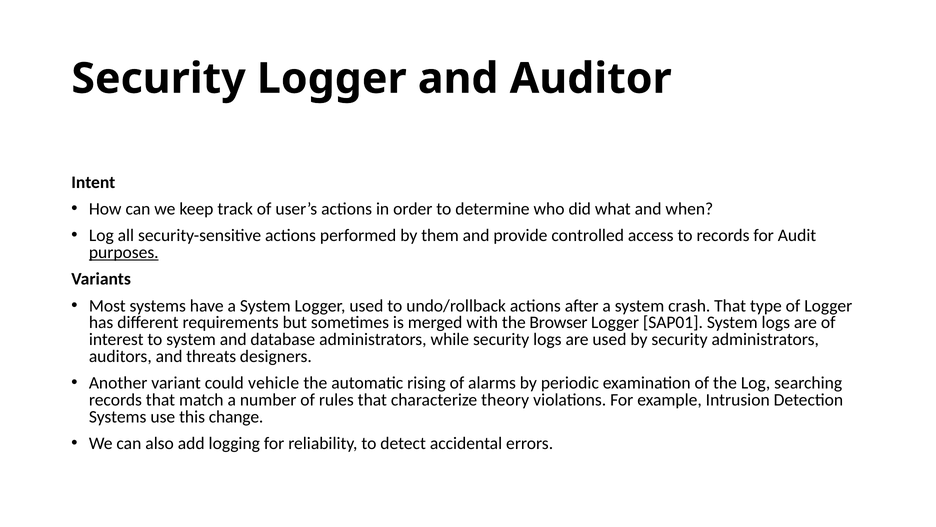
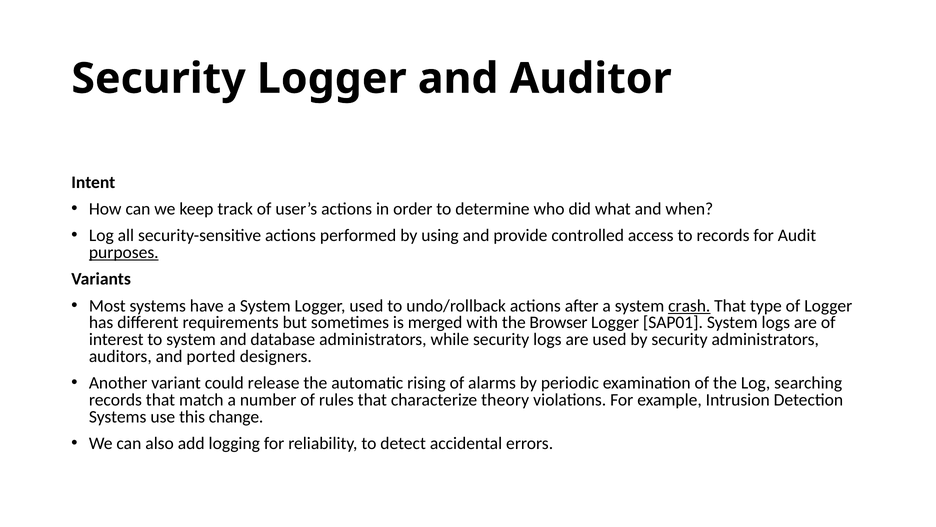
them: them -> using (440, 235)
crash underline: none -> present (689, 305)
threats: threats -> ported (211, 356)
vehicle: vehicle -> release (274, 383)
